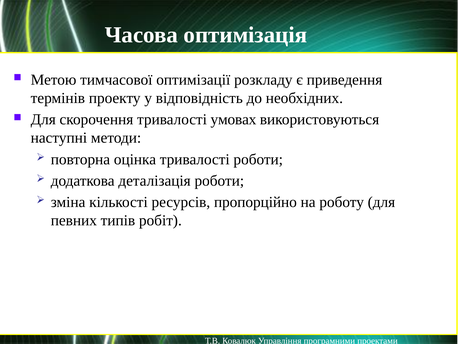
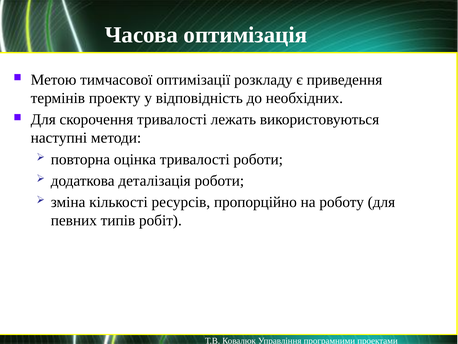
умовах: умовах -> лежать (233, 119)
